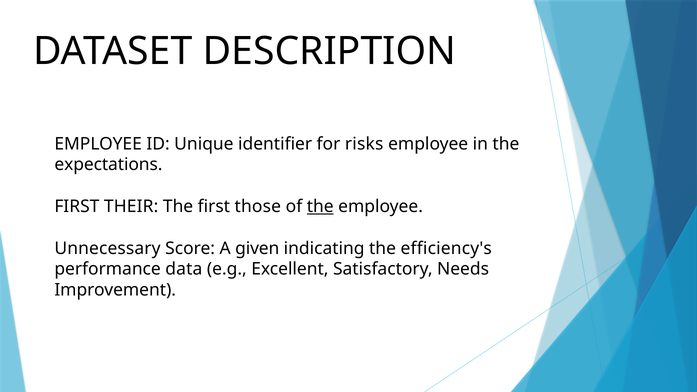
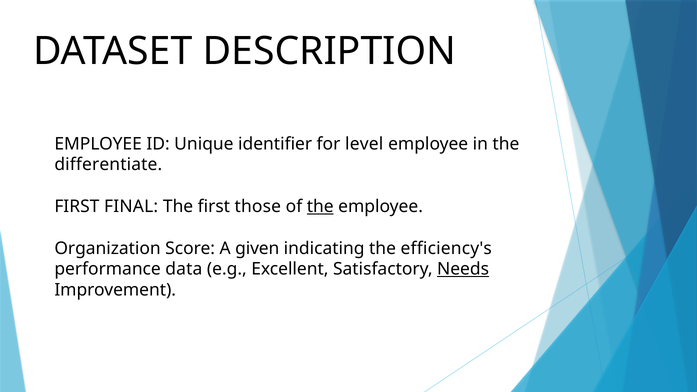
risks: risks -> level (364, 144)
expectations: expectations -> differentiate (108, 165)
THEIR: THEIR -> FINAL (131, 207)
Unnecessary: Unnecessary -> Organization (108, 248)
Needs underline: none -> present (463, 269)
